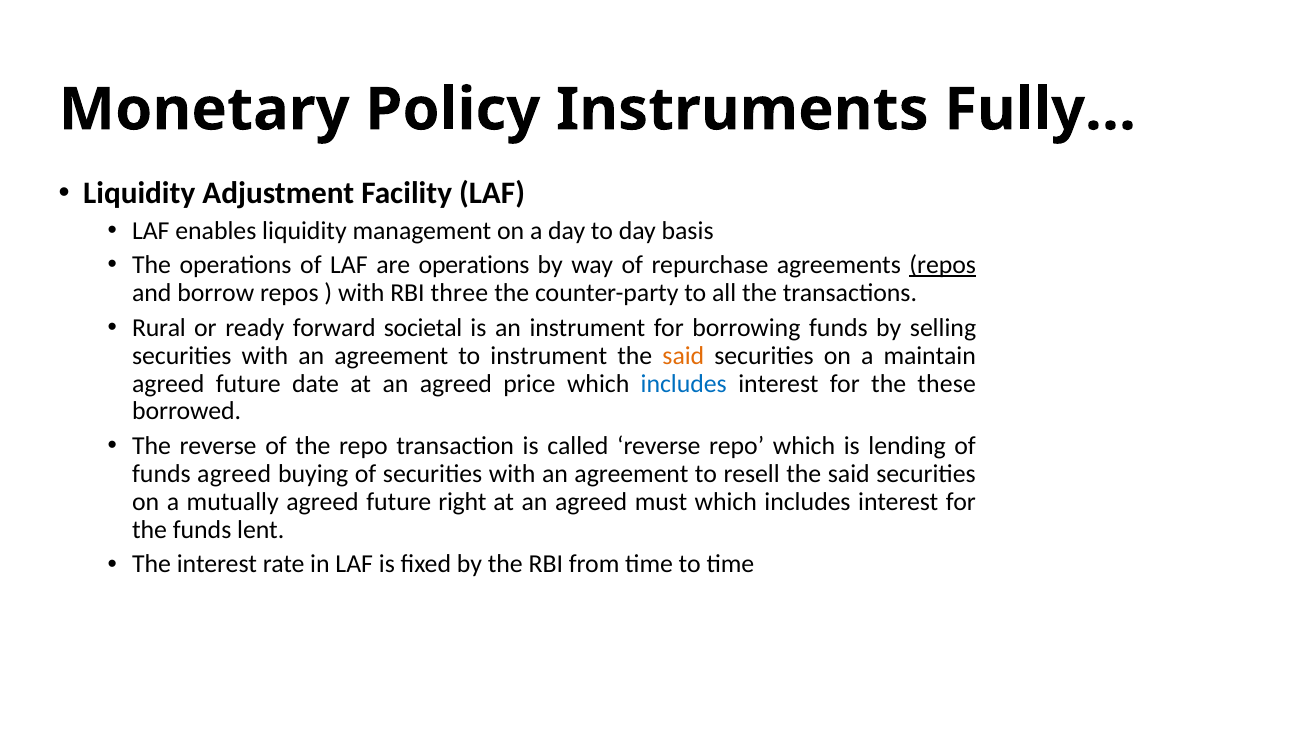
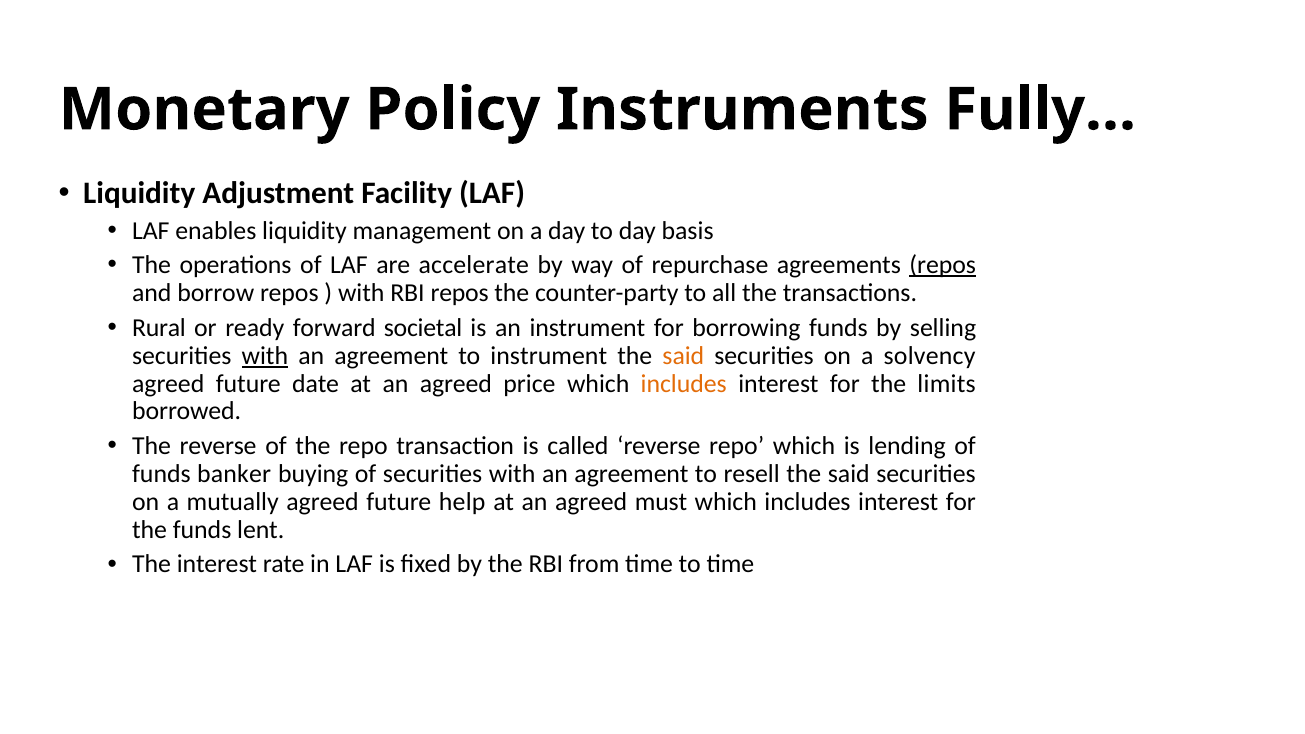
are operations: operations -> accelerate (474, 265)
RBI three: three -> repos (460, 293)
with underline: none -> present (265, 356)
maintain: maintain -> solvency (930, 356)
includes colour: blue -> orange (684, 384)
these: these -> limits (947, 384)
funds agreed: agreed -> banker (234, 474)
right: right -> help (462, 502)
